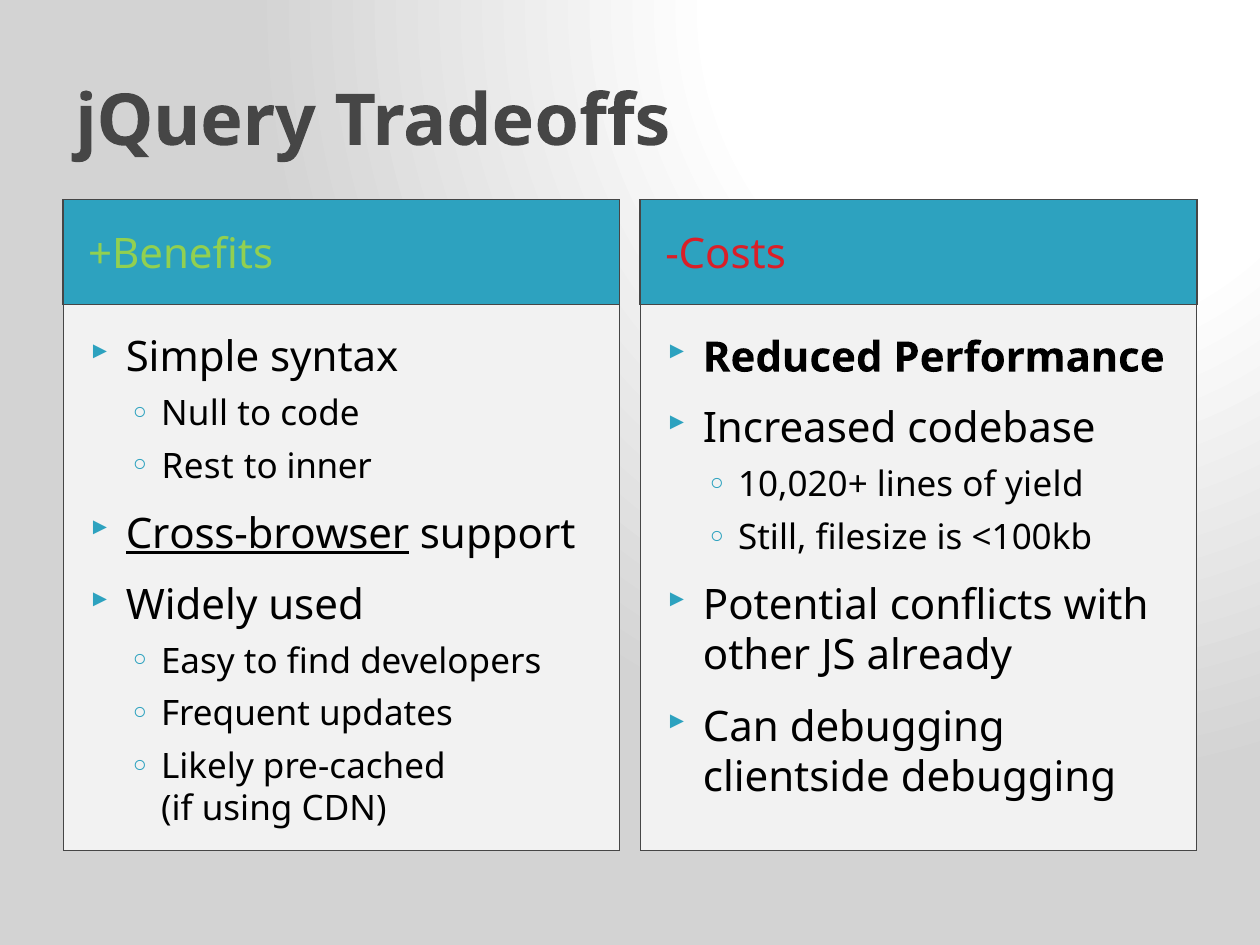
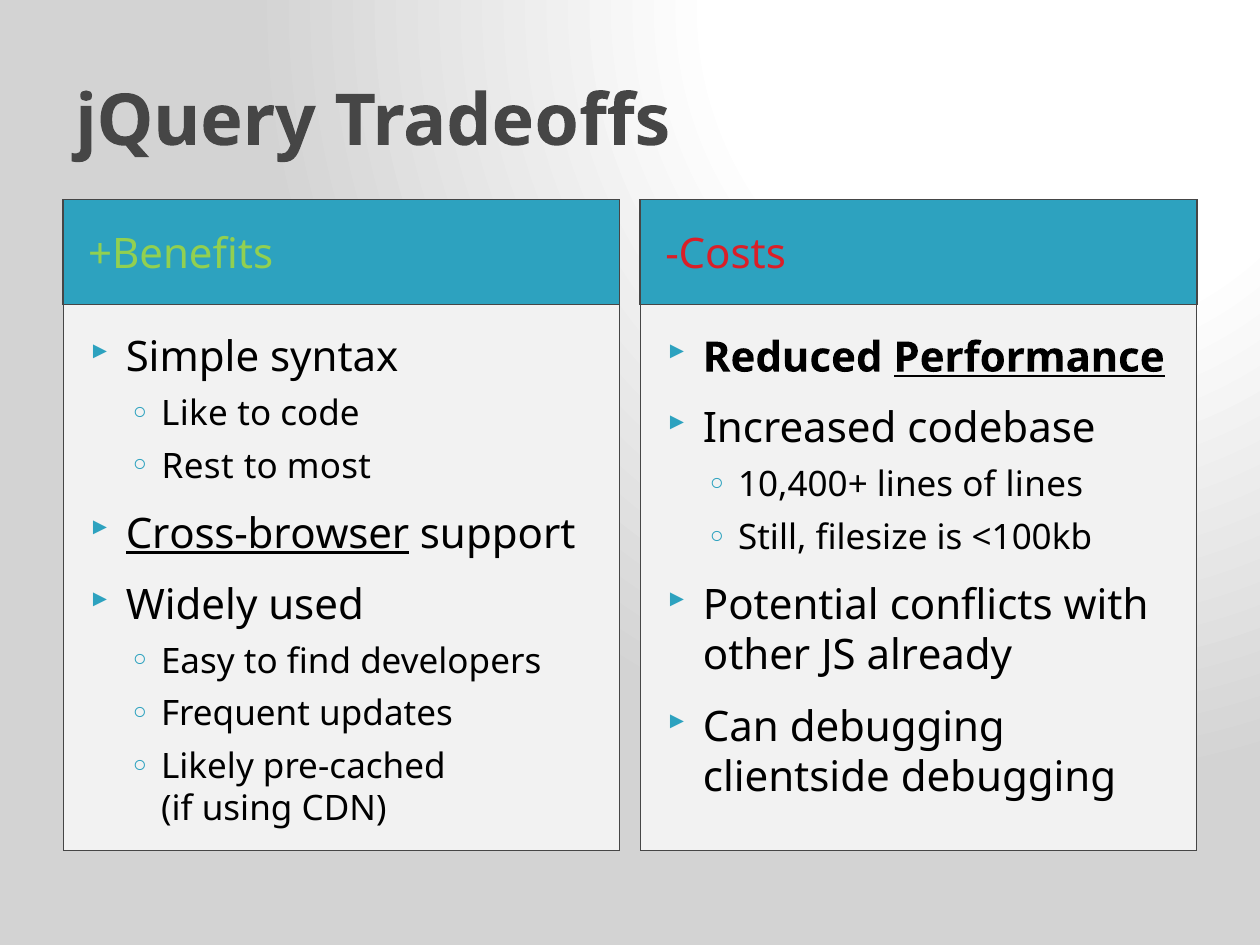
Performance underline: none -> present (1029, 358)
Null: Null -> Like (195, 414)
inner: inner -> most (329, 466)
10,020+: 10,020+ -> 10,400+ (803, 485)
of yield: yield -> lines (1044, 485)
